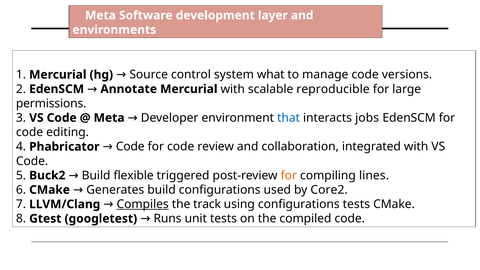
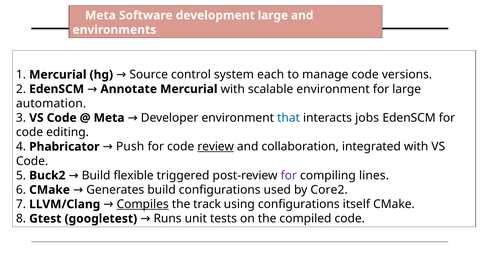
development layer: layer -> large (273, 15)
what: what -> each (271, 75)
scalable reproducible: reproducible -> environment (333, 89)
permissions: permissions -> automation (51, 103)
Phabricator Code: Code -> Push (130, 147)
review underline: none -> present (216, 147)
for colour: orange -> purple (289, 175)
tests: tests -> itself (356, 204)
